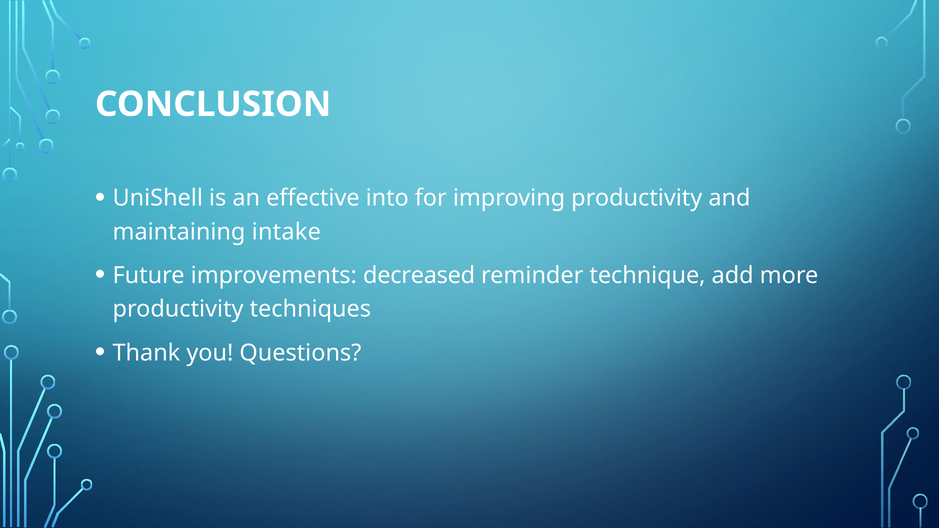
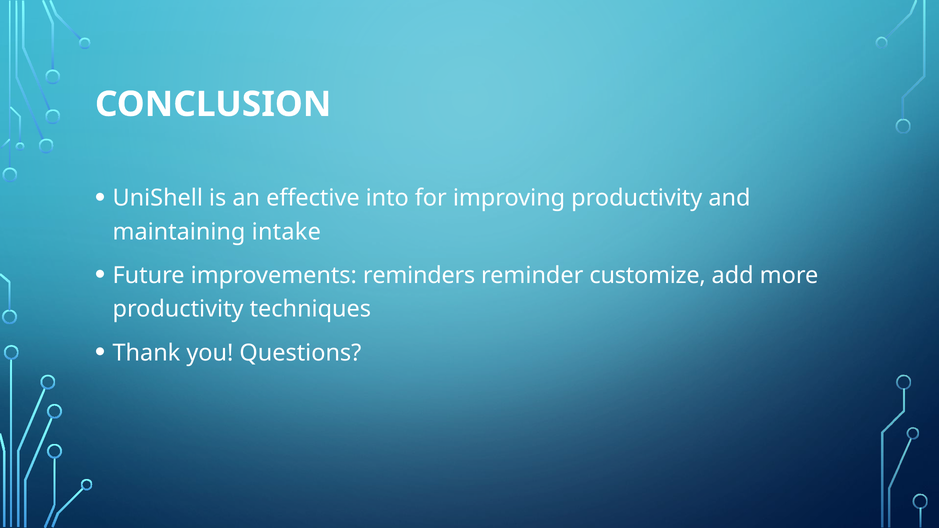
decreased: decreased -> reminders (419, 276)
technique: technique -> customize (648, 276)
